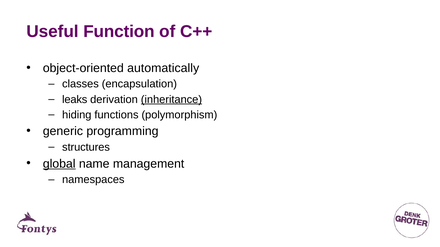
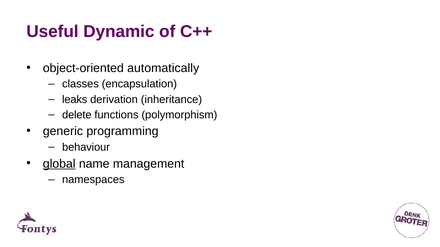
Function: Function -> Dynamic (119, 32)
inheritance underline: present -> none (171, 100)
hiding: hiding -> delete (77, 115)
structures: structures -> behaviour (86, 148)
